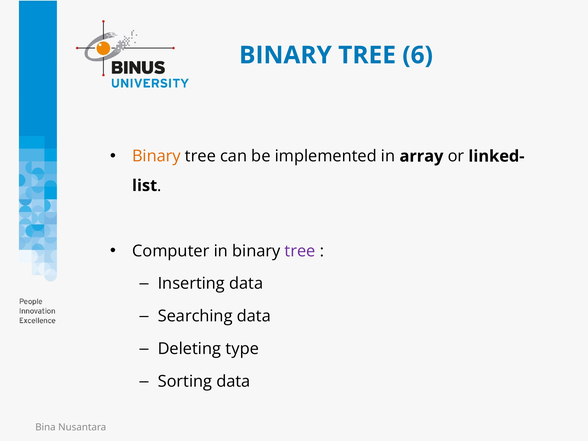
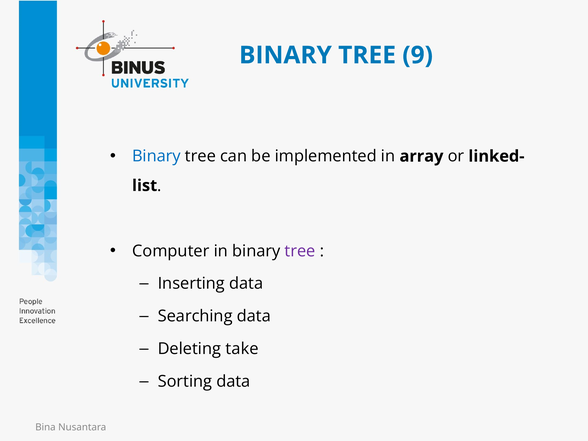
6: 6 -> 9 (418, 55)
Binary colour: orange -> blue (156, 156)
type: type -> take (242, 349)
